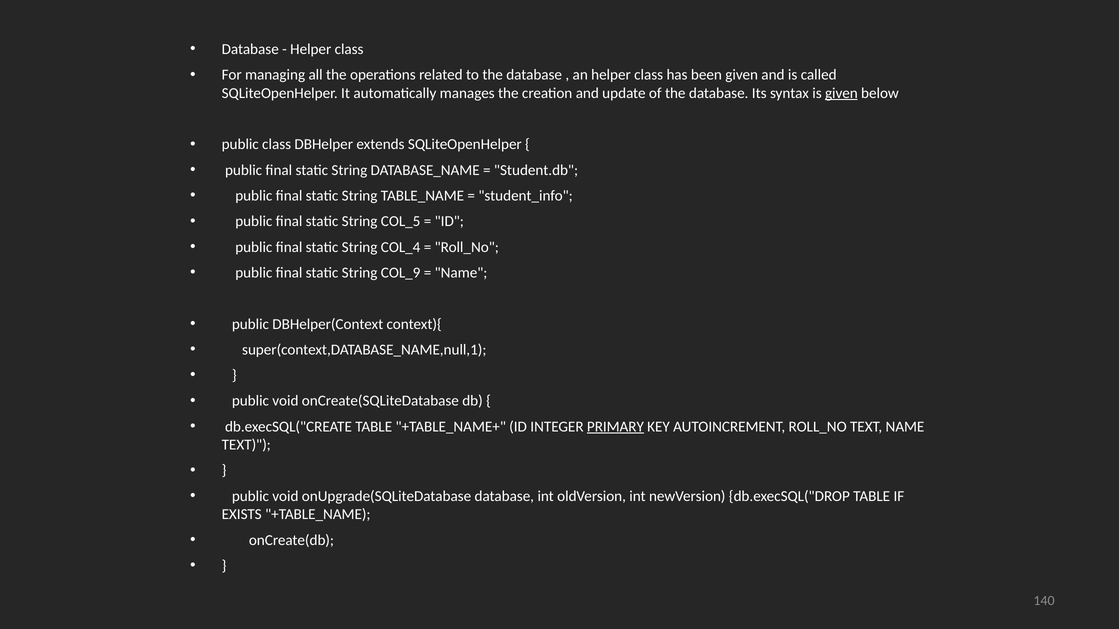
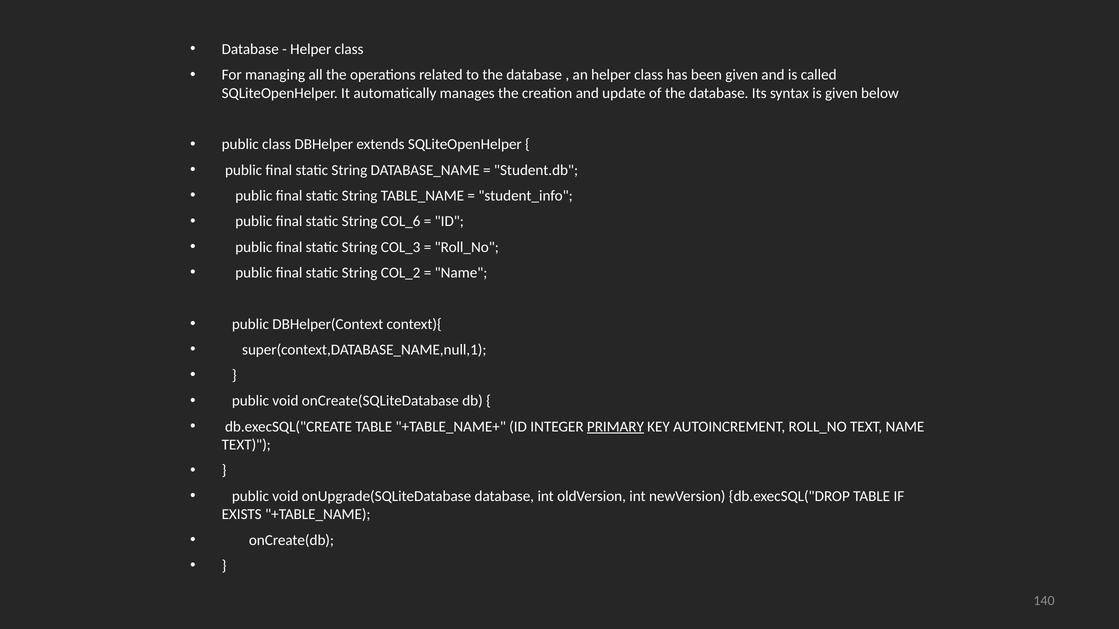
given underline: present -> none (841, 93)
COL_5: COL_5 -> COL_6 (401, 222)
COL_4: COL_4 -> COL_3 (401, 247)
COL_9: COL_9 -> COL_2 (401, 273)
